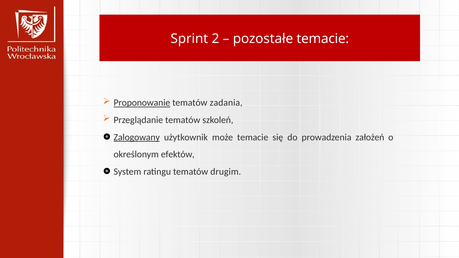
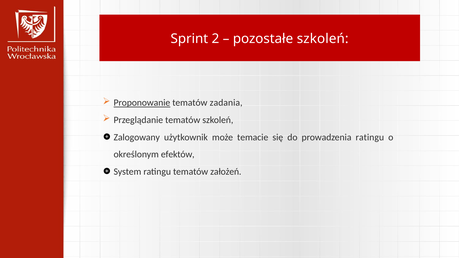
pozostałe temacie: temacie -> szkoleń (323, 39)
Zalogowany underline: present -> none (137, 137)
prowadzenia założeń: założeń -> ratingu (370, 137)
drugim: drugim -> założeń (226, 172)
